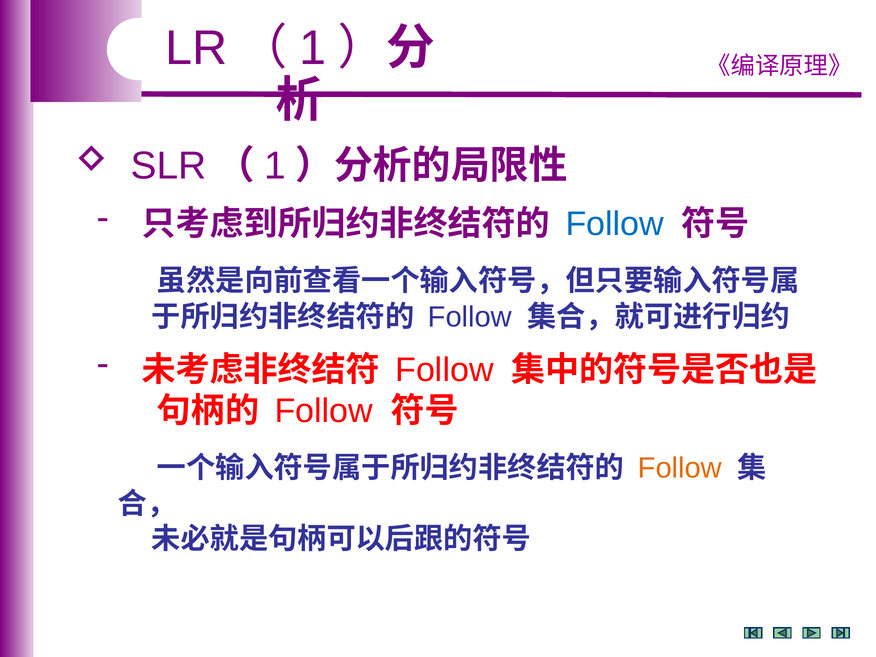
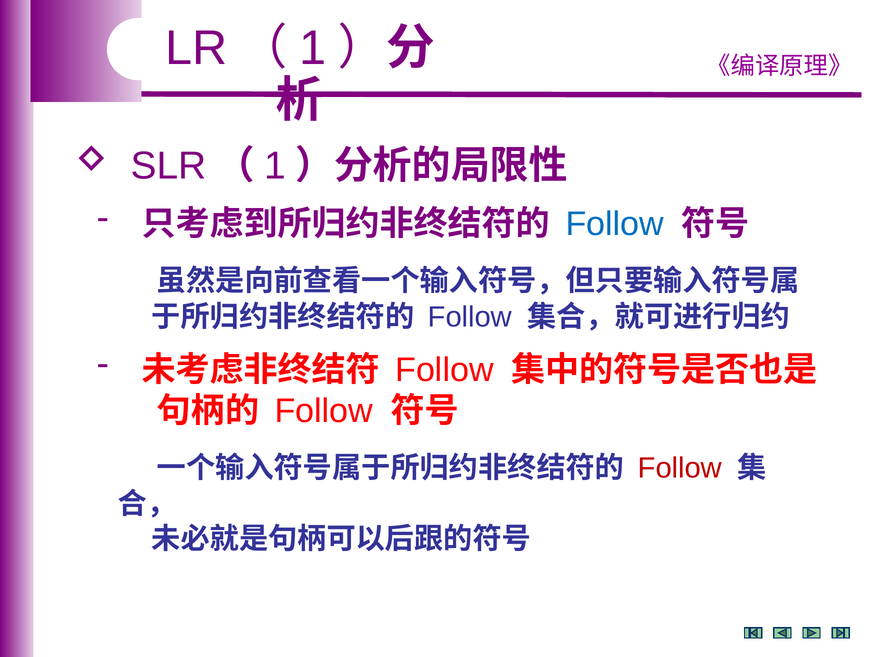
Follow colour: orange -> red (680, 468)
